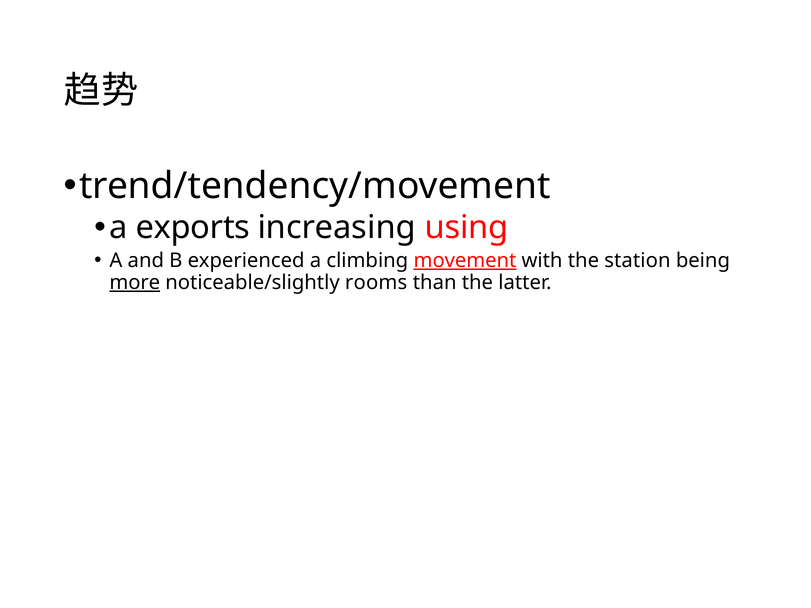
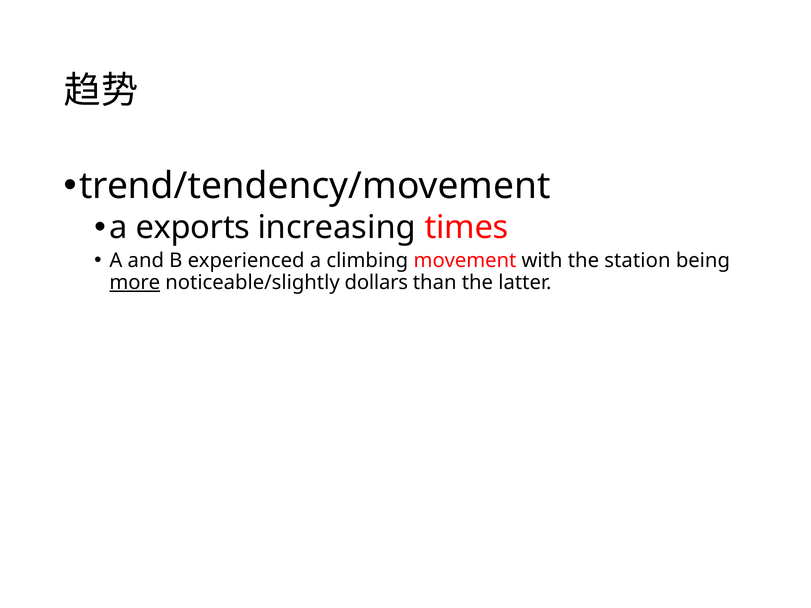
using: using -> times (467, 228)
movement underline: present -> none (465, 261)
rooms: rooms -> dollars (376, 283)
